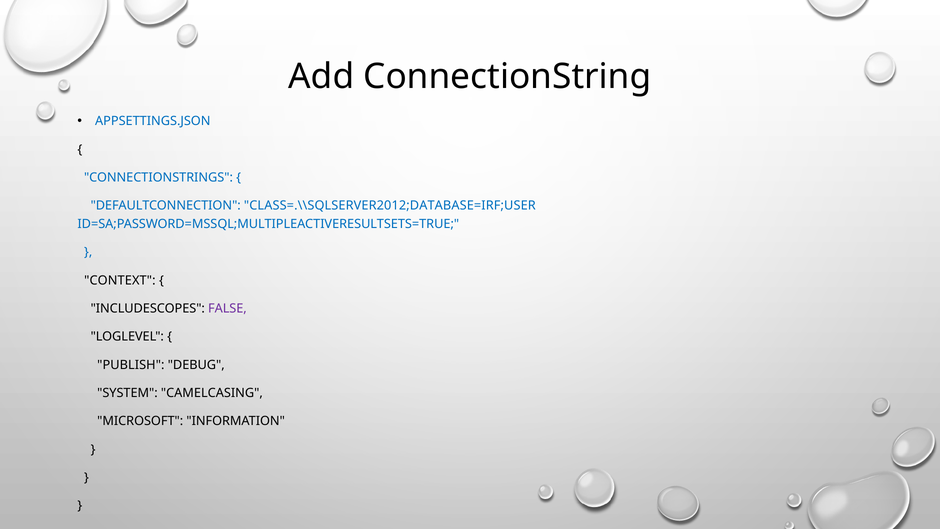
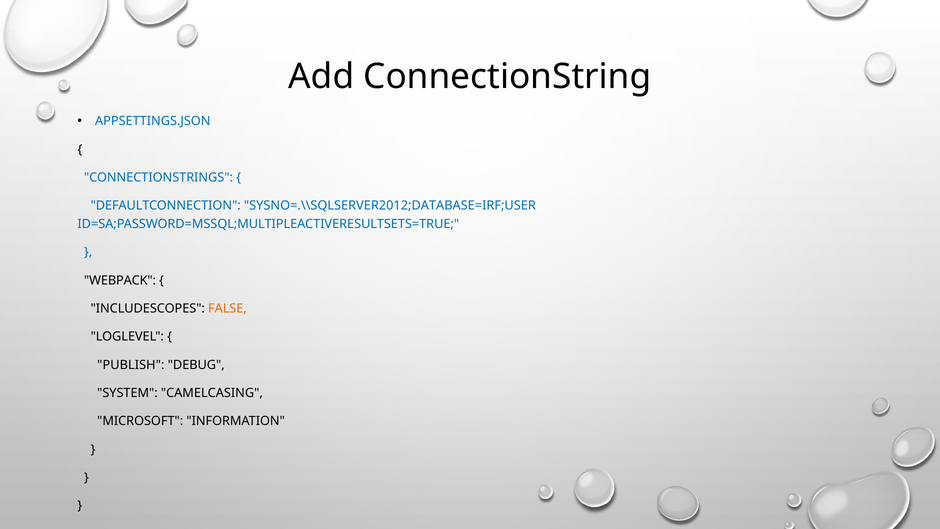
CLASS=.\\SQLSERVER2012;DATABASE=IRF;USER: CLASS=.\\SQLSERVER2012;DATABASE=IRF;USER -> SYSNO=.\\SQLSERVER2012;DATABASE=IRF;USER (390, 206)
CONTEXT: CONTEXT -> WEBPACK (120, 280)
FALSE colour: purple -> orange (227, 308)
